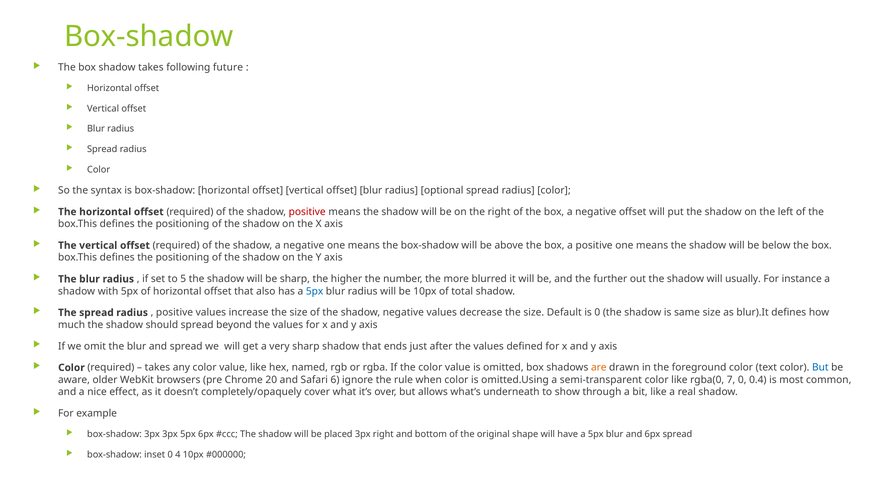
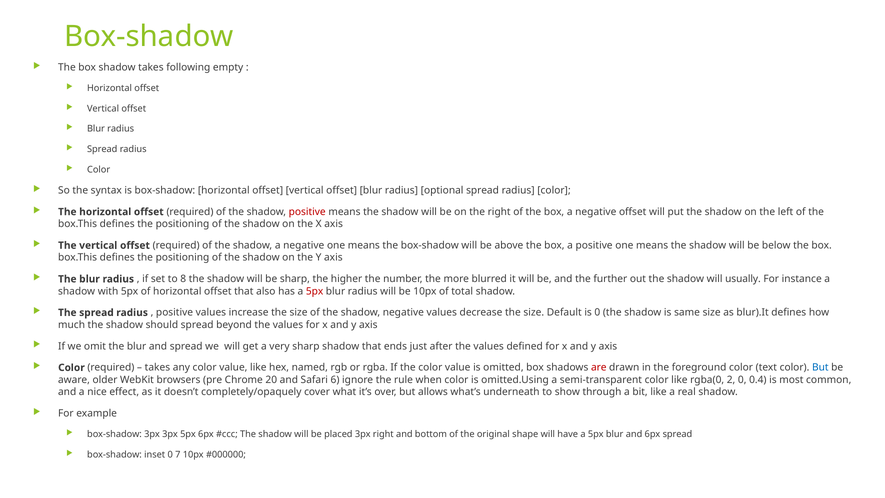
future: future -> empty (228, 67)
5: 5 -> 8 (183, 279)
5px colour: blue -> red (315, 291)
are colour: orange -> red (599, 367)
7: 7 -> 2 (731, 380)
4: 4 -> 7 (178, 454)
